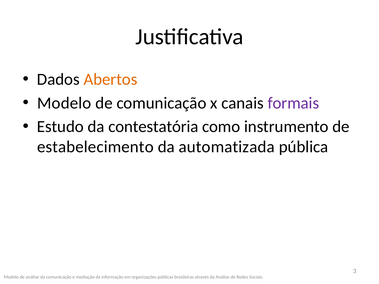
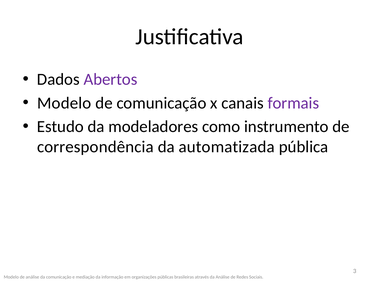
Abertos colour: orange -> purple (110, 80)
contestatória: contestatória -> modeladores (153, 127)
estabelecimento: estabelecimento -> correspondência (95, 147)
